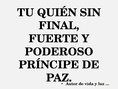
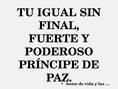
QUIÉN: QUIÉN -> IGUAL (57, 13)
